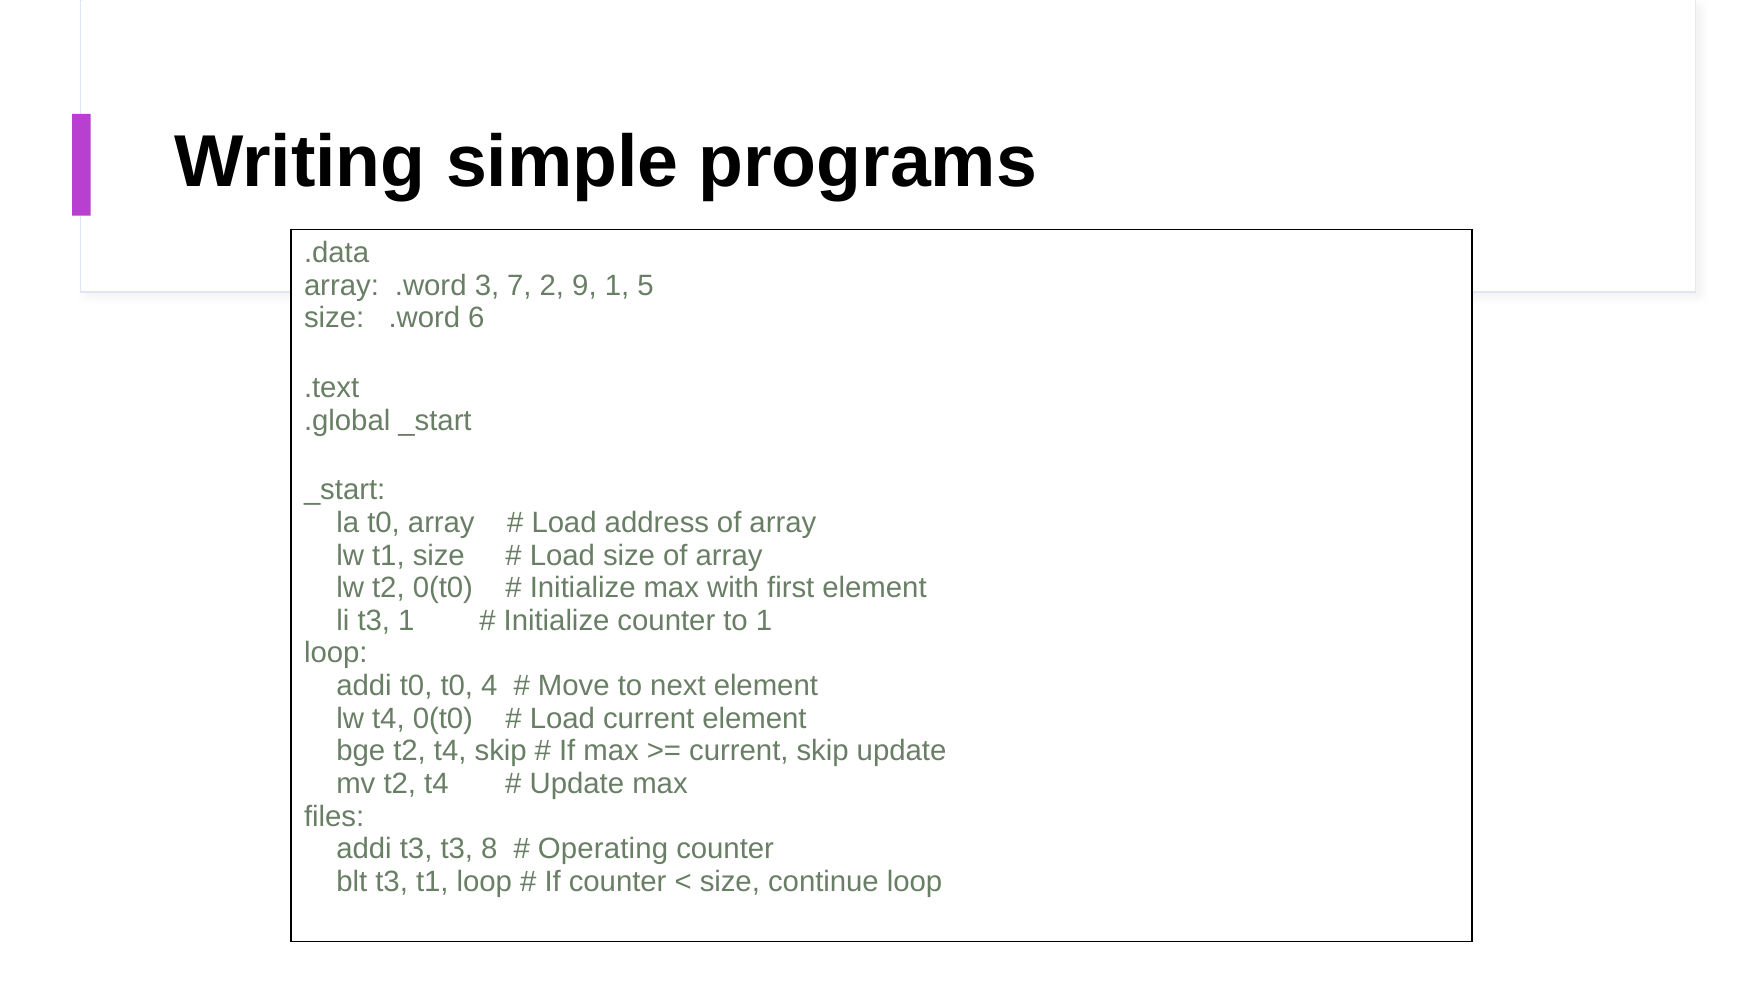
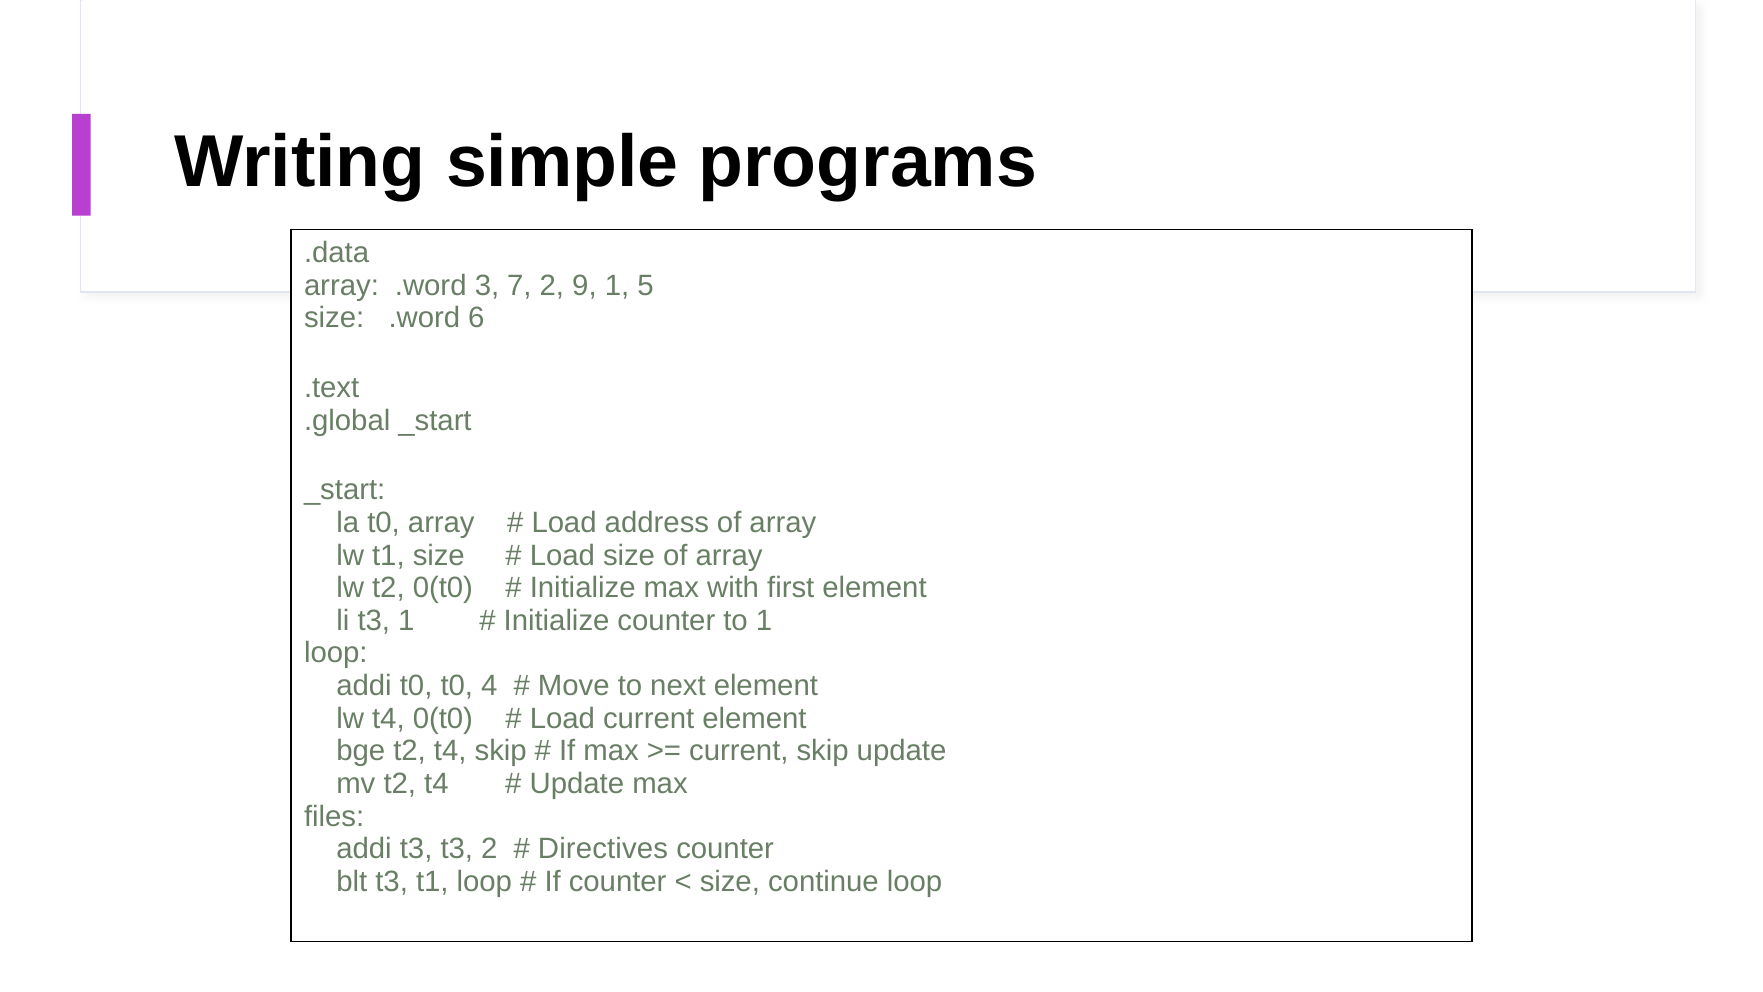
t3 8: 8 -> 2 (489, 849)
Operating: Operating -> Directives (603, 849)
